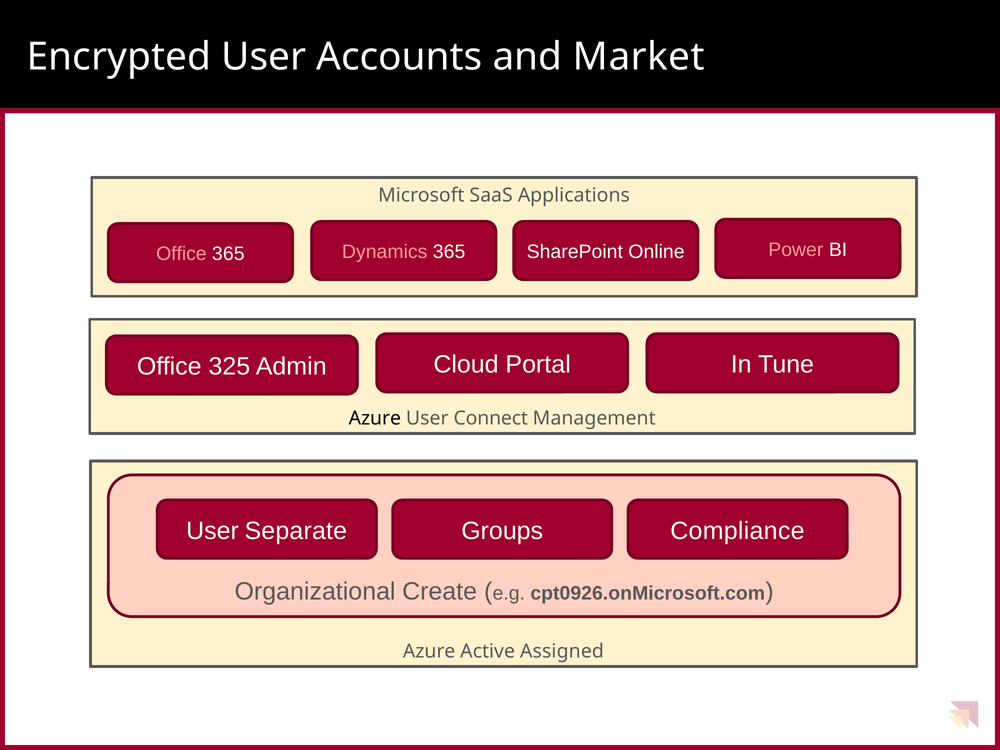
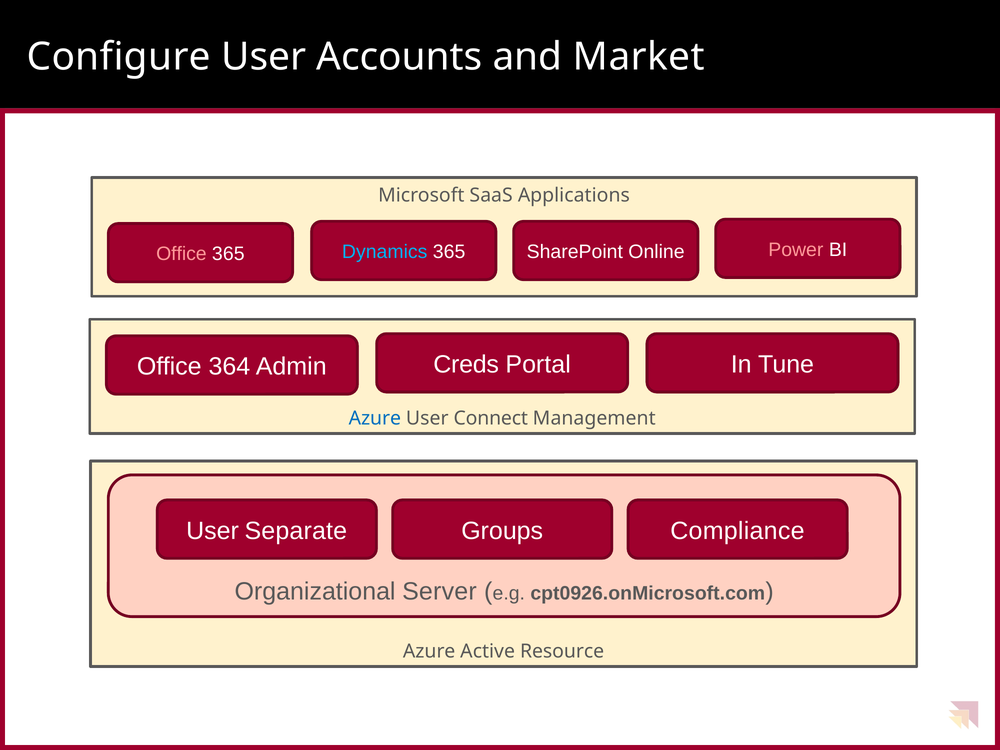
Encrypted: Encrypted -> Configure (119, 57)
Dynamics colour: pink -> light blue (385, 252)
325: 325 -> 364 (229, 367)
Cloud: Cloud -> Creds (466, 365)
Azure colour: black -> blue (375, 418)
Create: Create -> Server (439, 592)
Assigned: Assigned -> Resource (562, 651)
